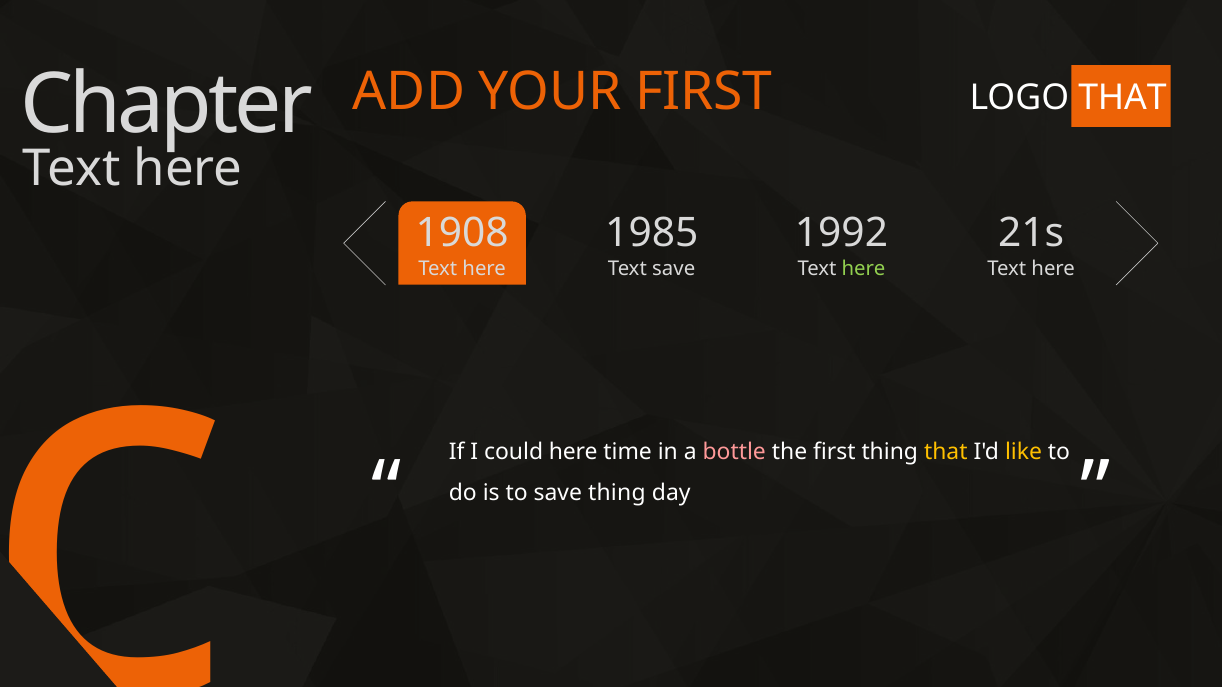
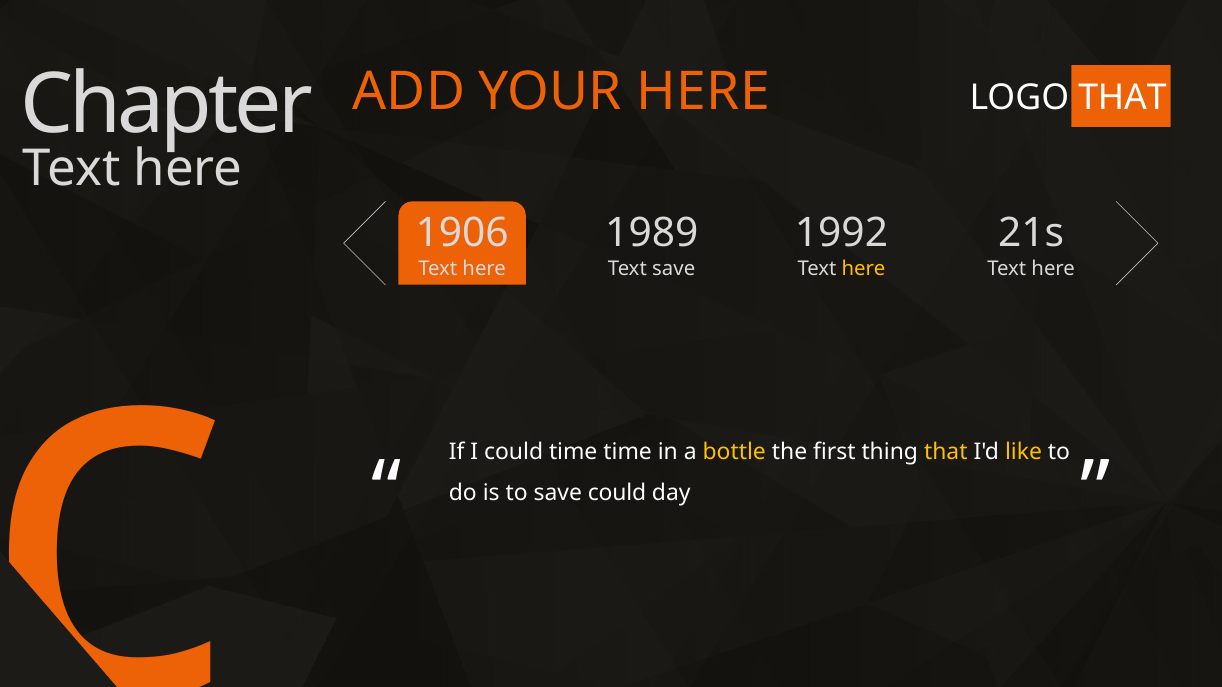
YOUR FIRST: FIRST -> HERE (703, 92)
1908: 1908 -> 1906 (462, 233)
1985: 1985 -> 1989 (652, 233)
here colour: light green -> yellow (863, 269)
could here: here -> time (573, 452)
bottle colour: pink -> yellow (734, 452)
save thing: thing -> could (617, 494)
